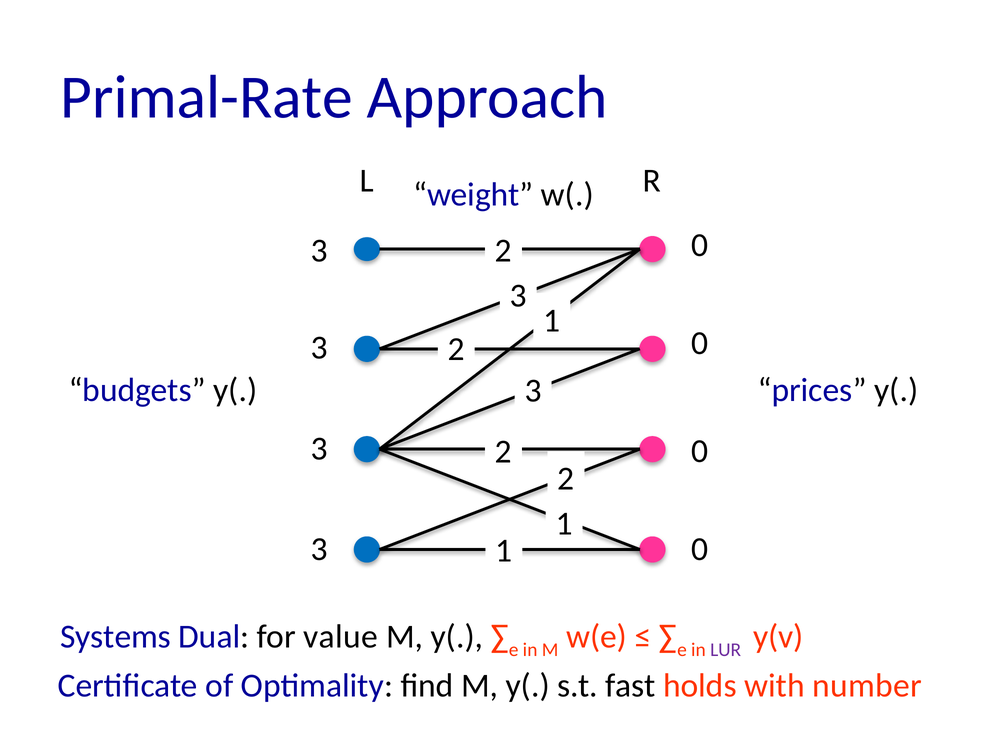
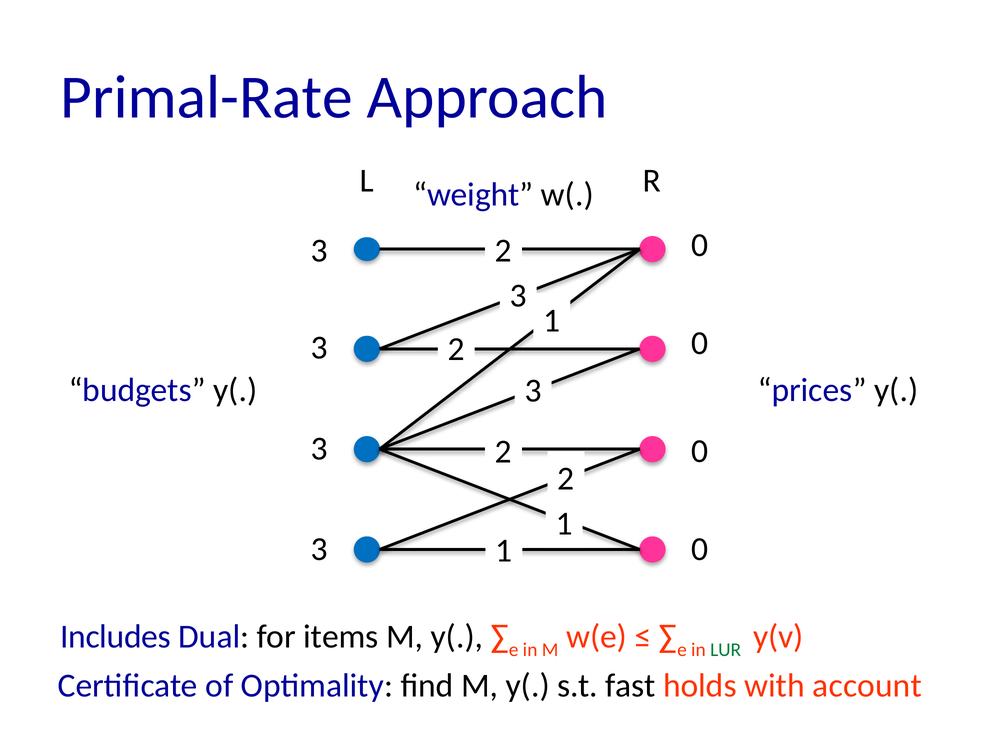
Systems: Systems -> Includes (116, 637)
value: value -> items (341, 637)
LUR colour: purple -> green (726, 650)
number: number -> account (867, 686)
